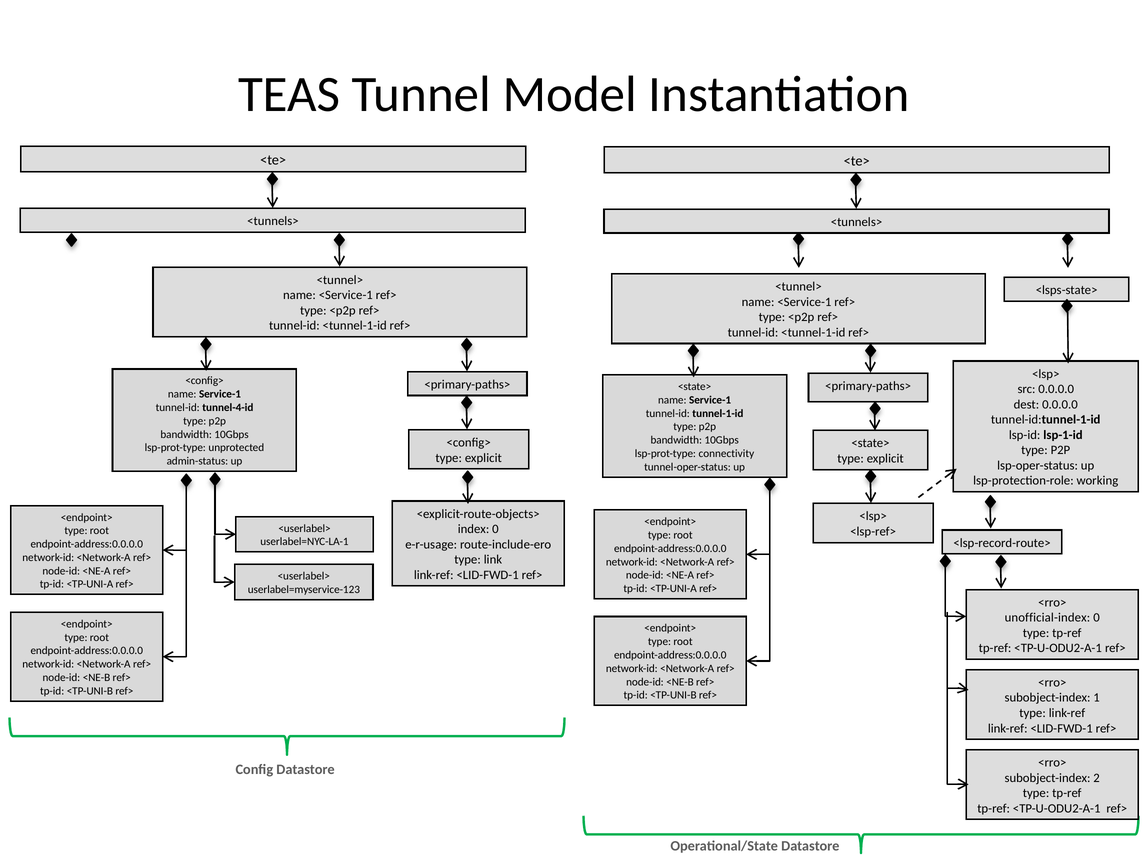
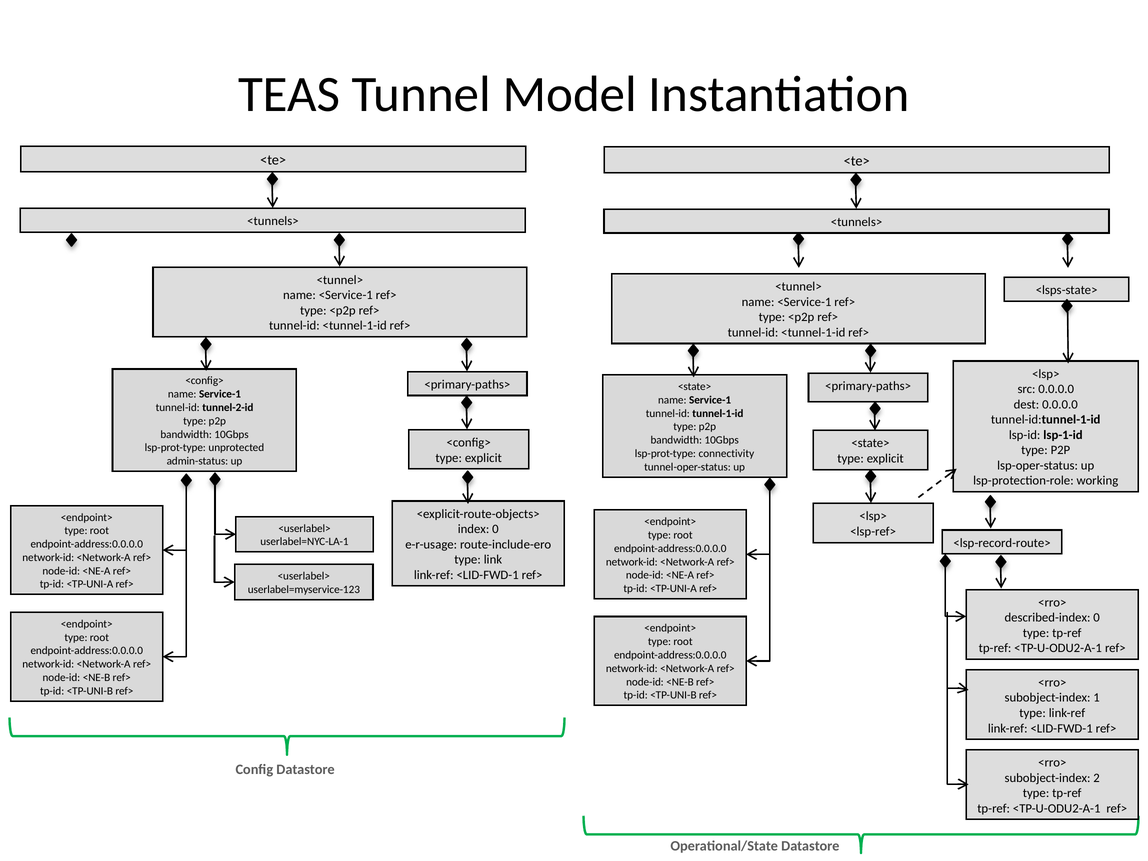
tunnel-4-id: tunnel-4-id -> tunnel-2-id (228, 408)
unofficial-index: unofficial-index -> described-index (1048, 618)
